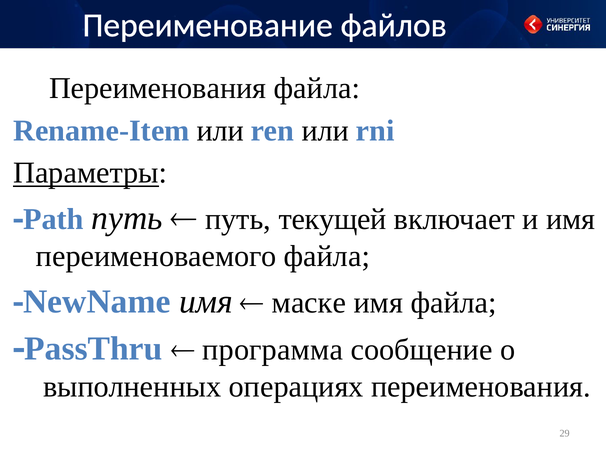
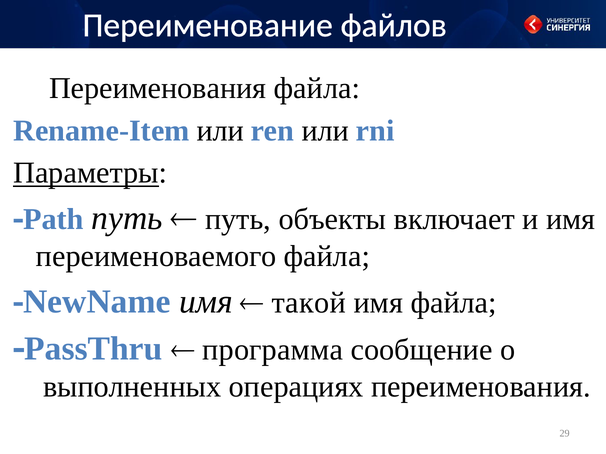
текущей: текущей -> объекты (332, 220)
маске: маске -> такой (309, 303)
